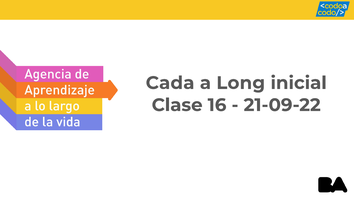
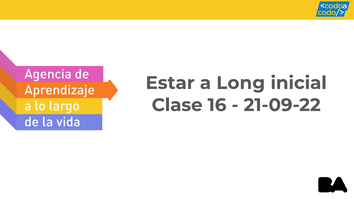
Cada: Cada -> Estar (170, 83)
